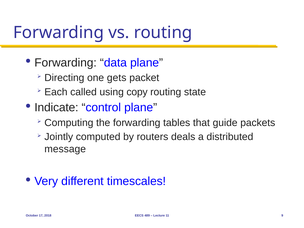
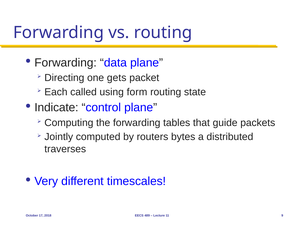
copy: copy -> form (137, 92)
deals: deals -> bytes (183, 137)
message: message -> traverses (65, 149)
